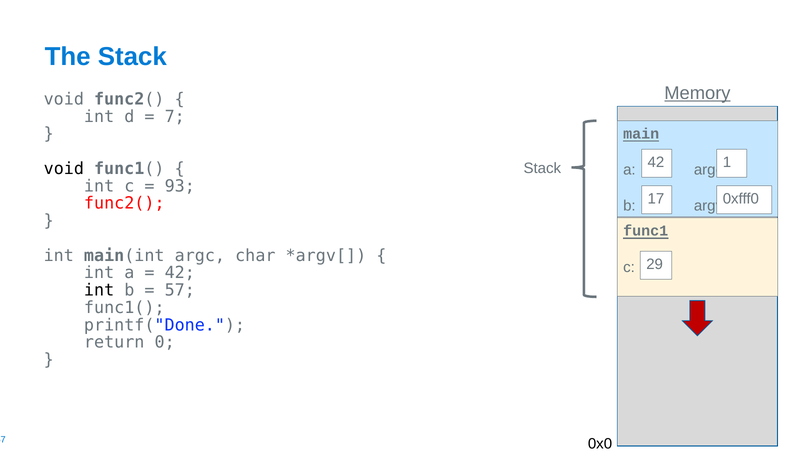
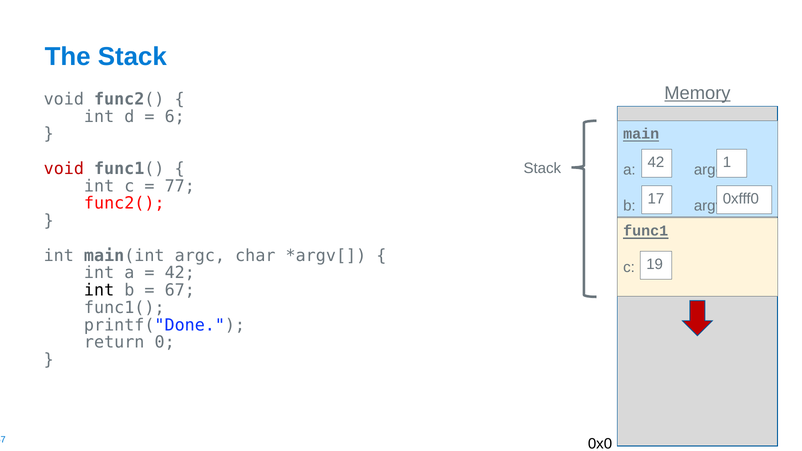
7: 7 -> 6 (175, 117)
void colour: black -> red (64, 169)
93: 93 -> 77 (180, 186)
29: 29 -> 19 (655, 264)
57: 57 -> 67 (180, 290)
